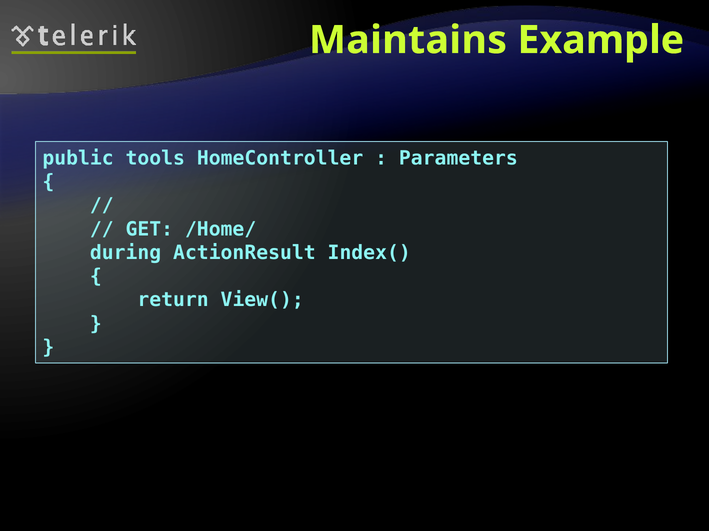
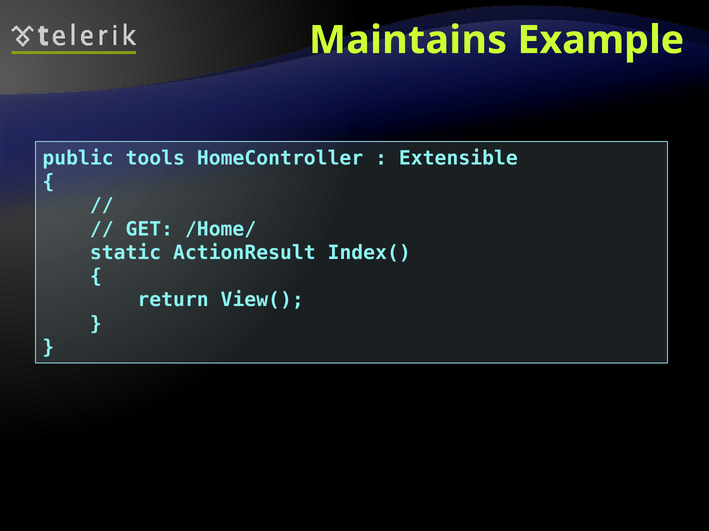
Parameters: Parameters -> Extensible (458, 158)
during: during -> static (126, 253)
